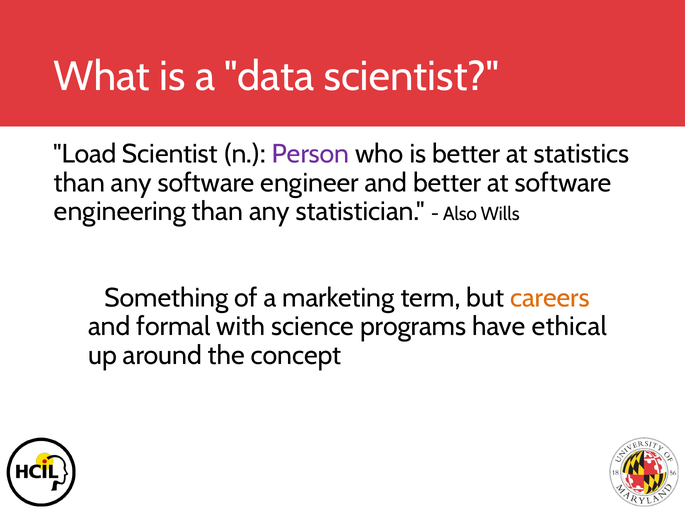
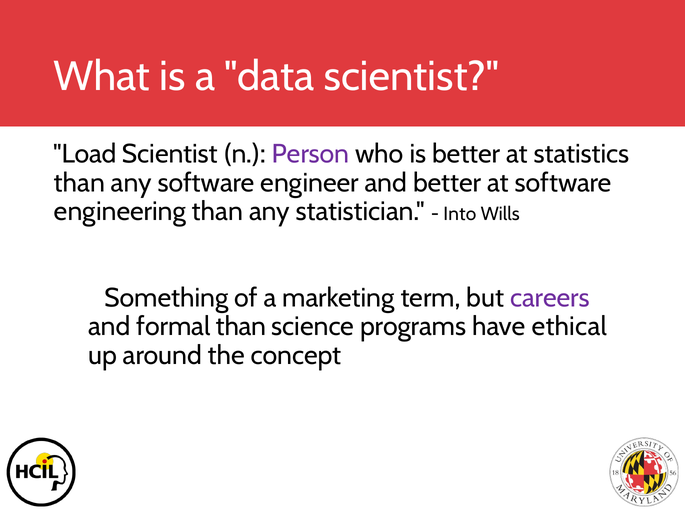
Also: Also -> Into (460, 214)
careers colour: orange -> purple (550, 298)
formal with: with -> than (241, 327)
